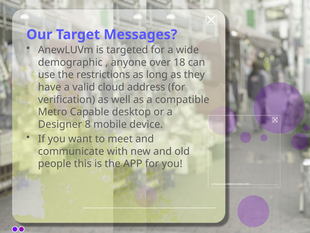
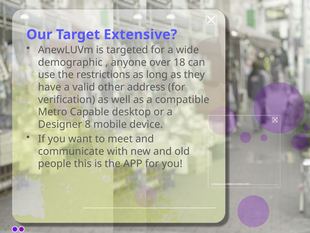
Messages: Messages -> Extensive (140, 35)
cloud: cloud -> other (111, 87)
